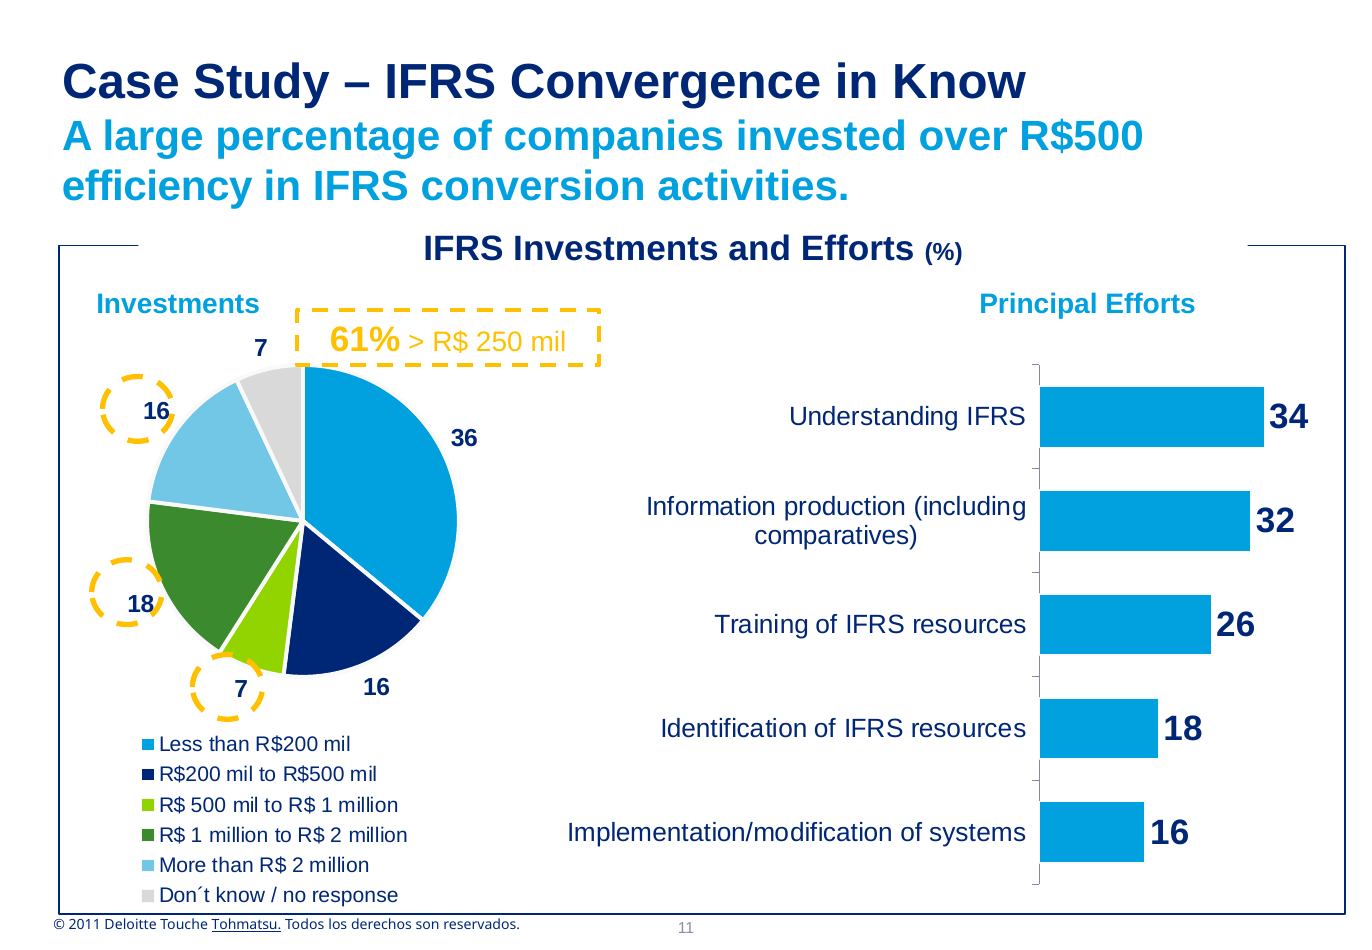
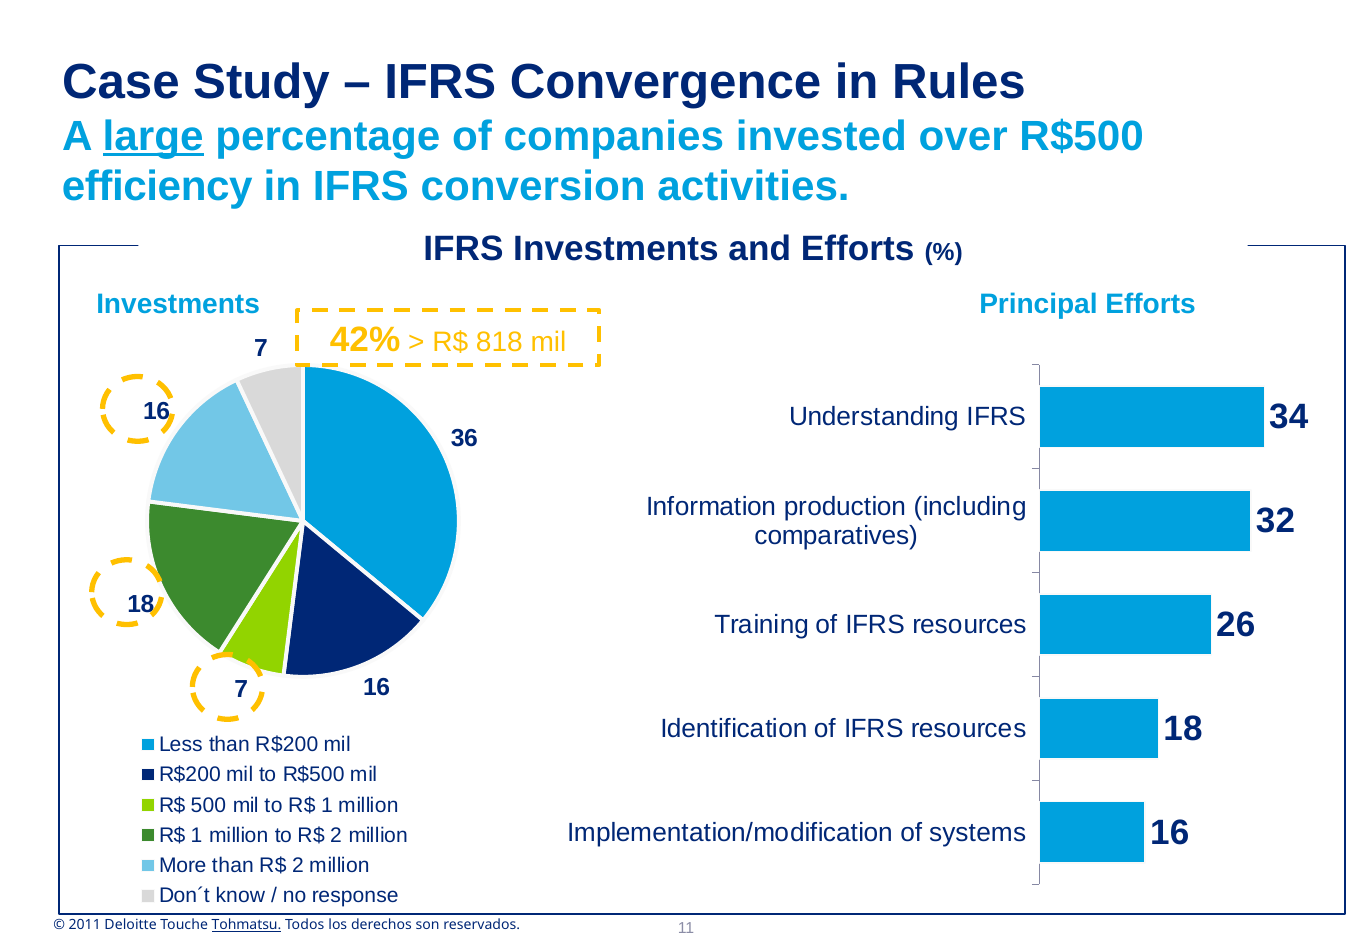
in Know: Know -> Rules (959, 82)
large underline: none -> present (153, 136)
61%: 61% -> 42% (365, 340)
250: 250 -> 818 (499, 342)
